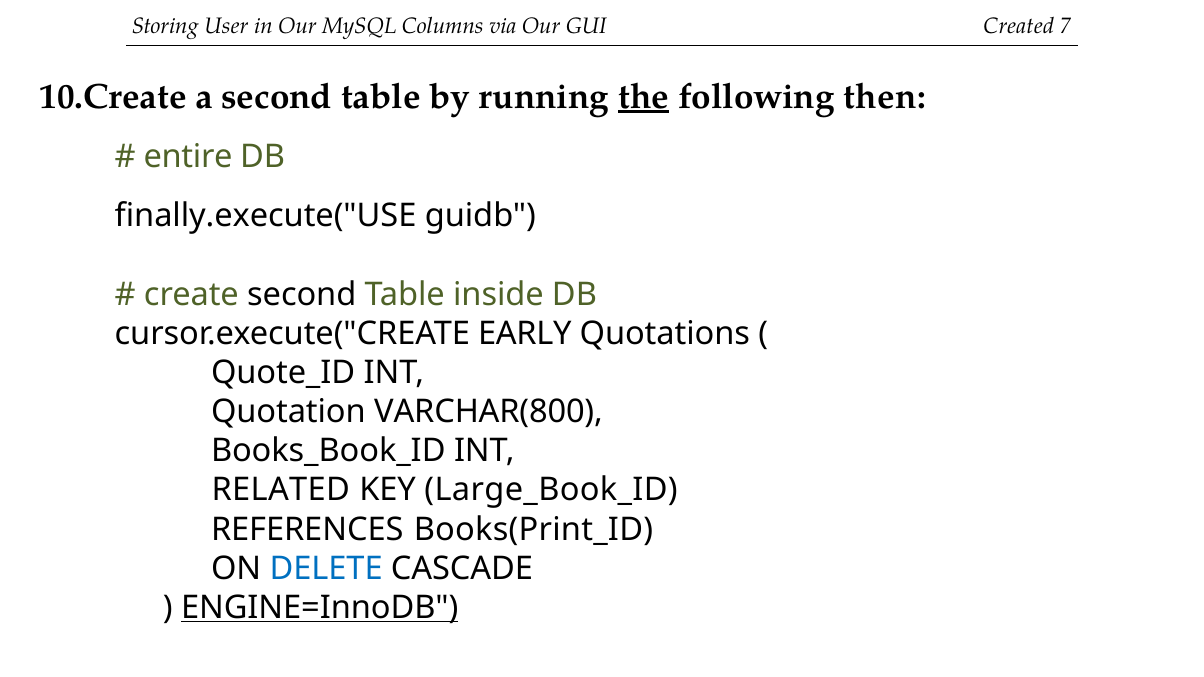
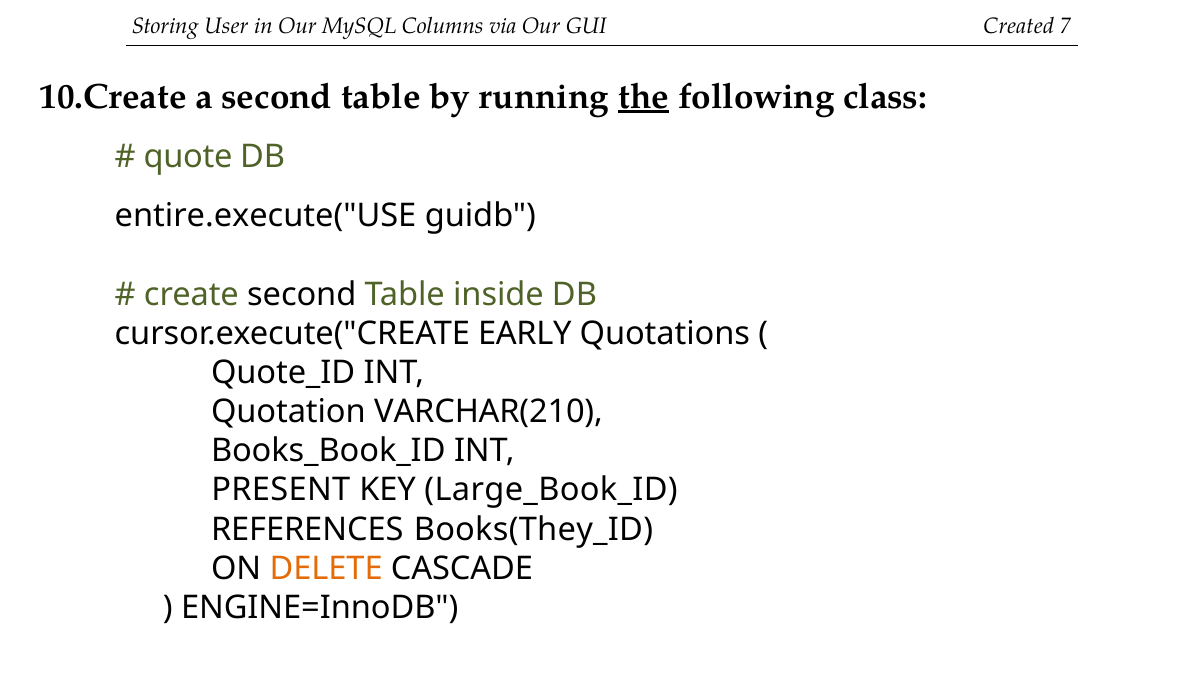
then: then -> class (885, 96)
entire: entire -> quote (188, 157)
finally.execute("USE: finally.execute("USE -> entire.execute("USE (266, 216)
VARCHAR(800: VARCHAR(800 -> VARCHAR(210 (489, 412)
RELATED: RELATED -> PRESENT (281, 490)
Books(Print_ID: Books(Print_ID -> Books(They_ID (533, 529)
DELETE colour: blue -> orange (326, 569)
ENGINE=InnoDB underline: present -> none (320, 608)
